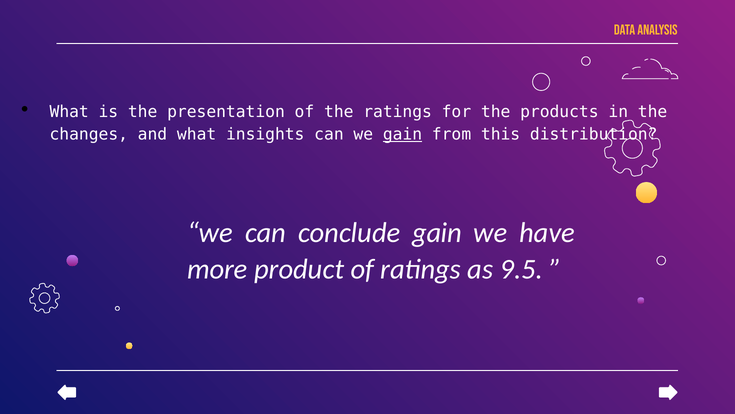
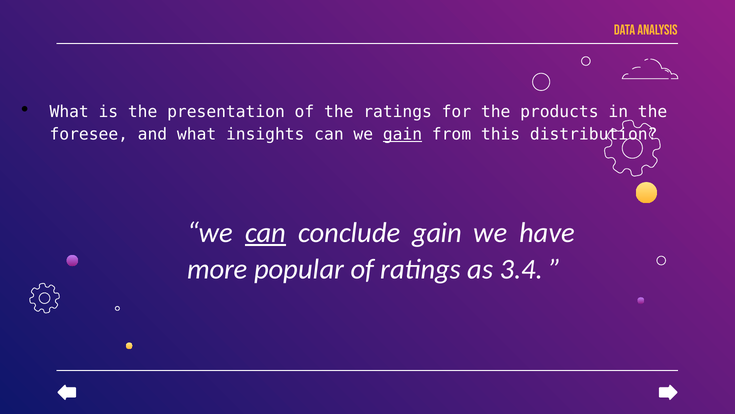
changes: changes -> foresee (89, 134)
can underline: none -> present (266, 232)
product: product -> popular (299, 269)
9.5: 9.5 -> 3.4 (521, 269)
